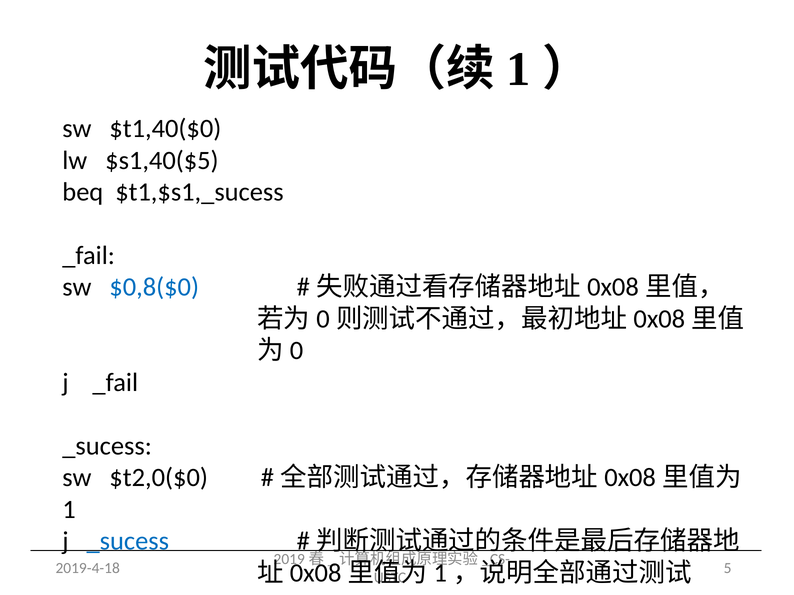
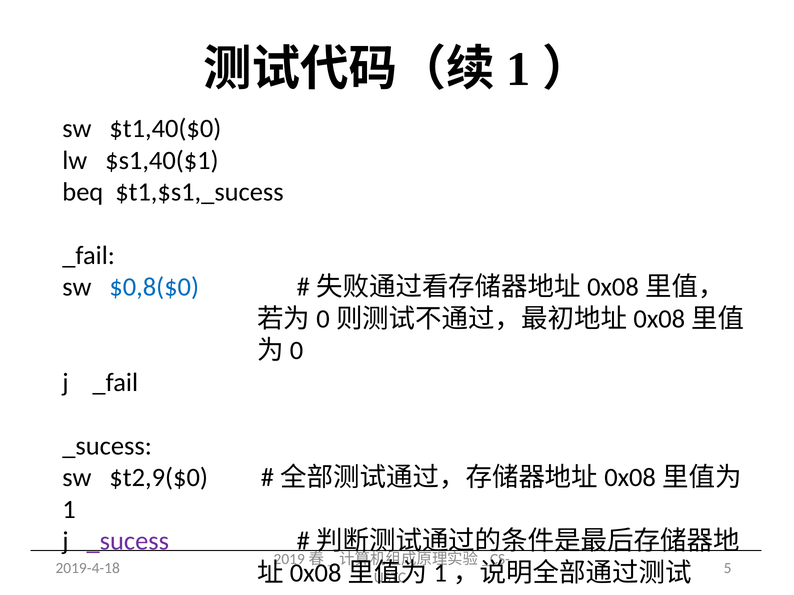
$s1,40($5: $s1,40($5 -> $s1,40($1 (162, 160)
$t2,0($0: $t2,0($0 -> $t2,9($0 (159, 478)
_sucess colour: blue -> purple (128, 542)
